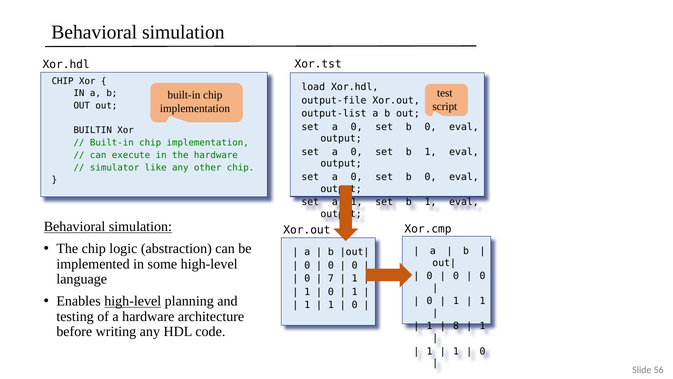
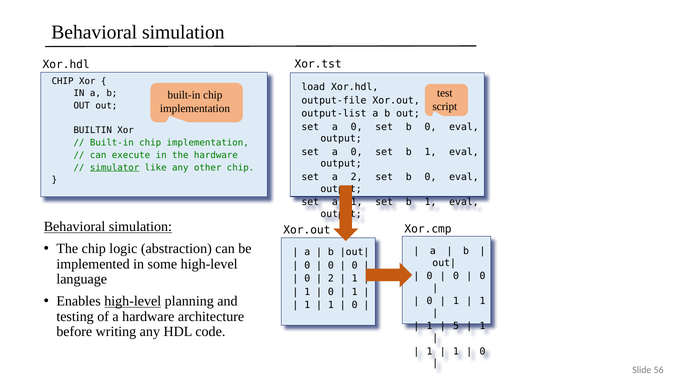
simulator underline: none -> present (115, 167)
0: 0 -> 2 (357, 177)
7: 7 -> 2 (331, 278)
8: 8 -> 5 (456, 326)
